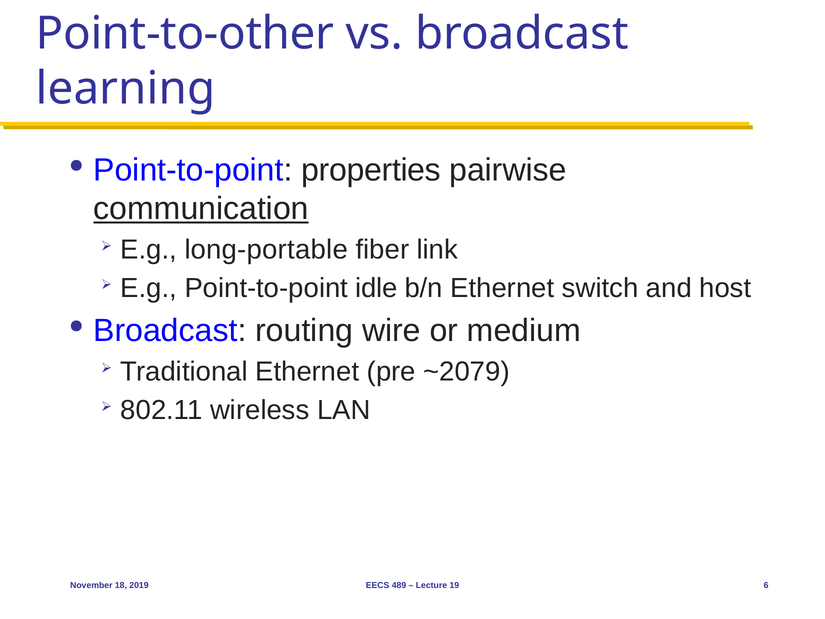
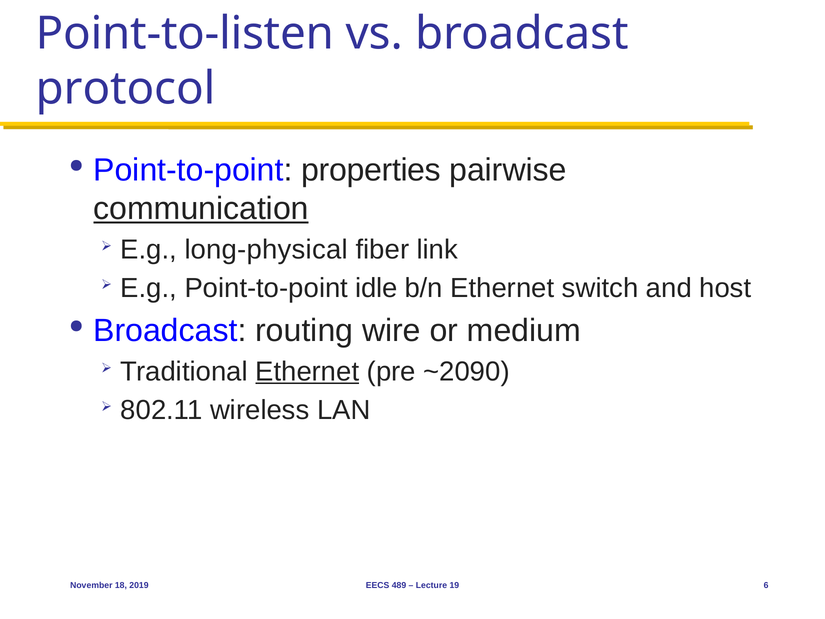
Point-to-other: Point-to-other -> Point-to-listen (185, 33)
learning: learning -> protocol (126, 88)
long-portable: long-portable -> long-physical (266, 249)
Ethernet underline: none -> present (307, 371)
~2079: ~2079 -> ~2090 (467, 371)
